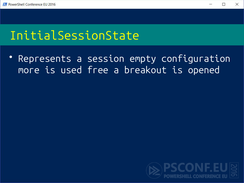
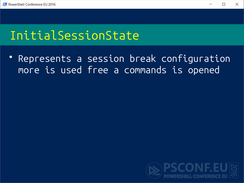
empty: empty -> break (143, 59)
breakout: breakout -> commands (146, 70)
